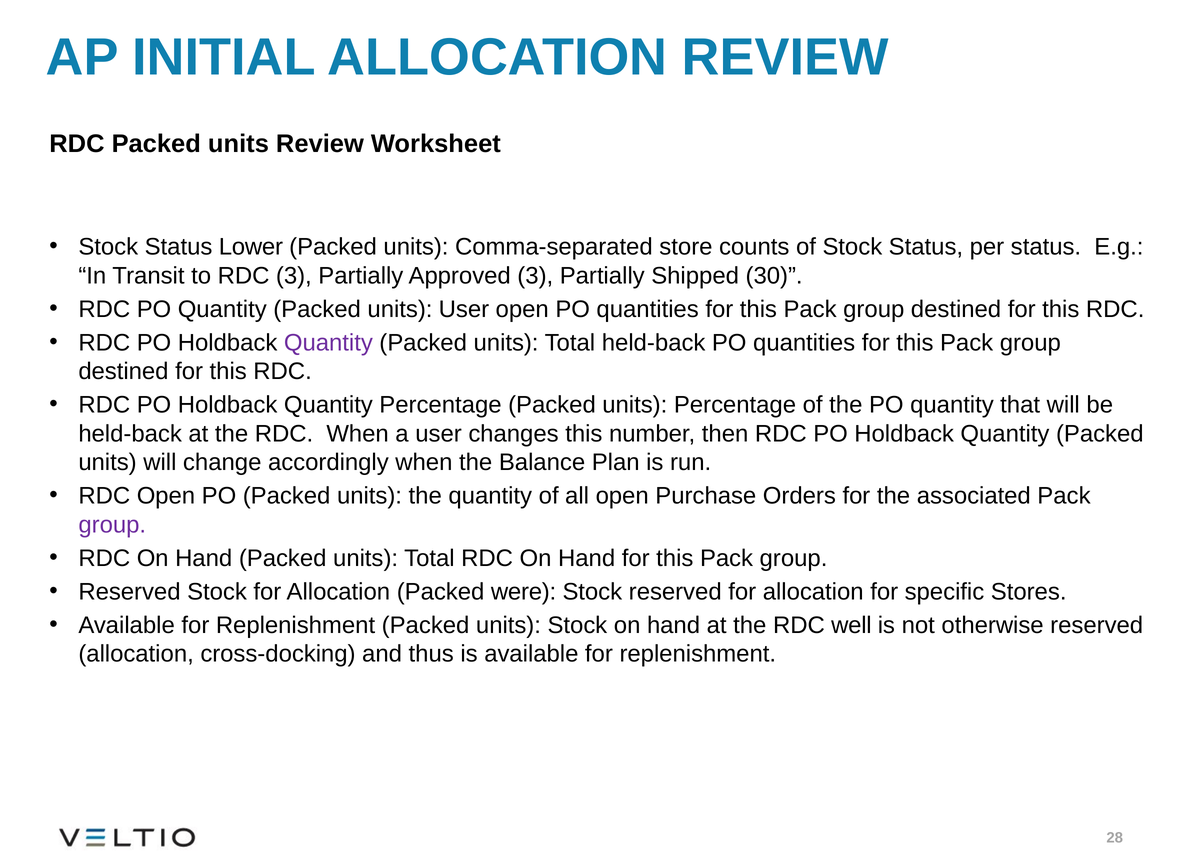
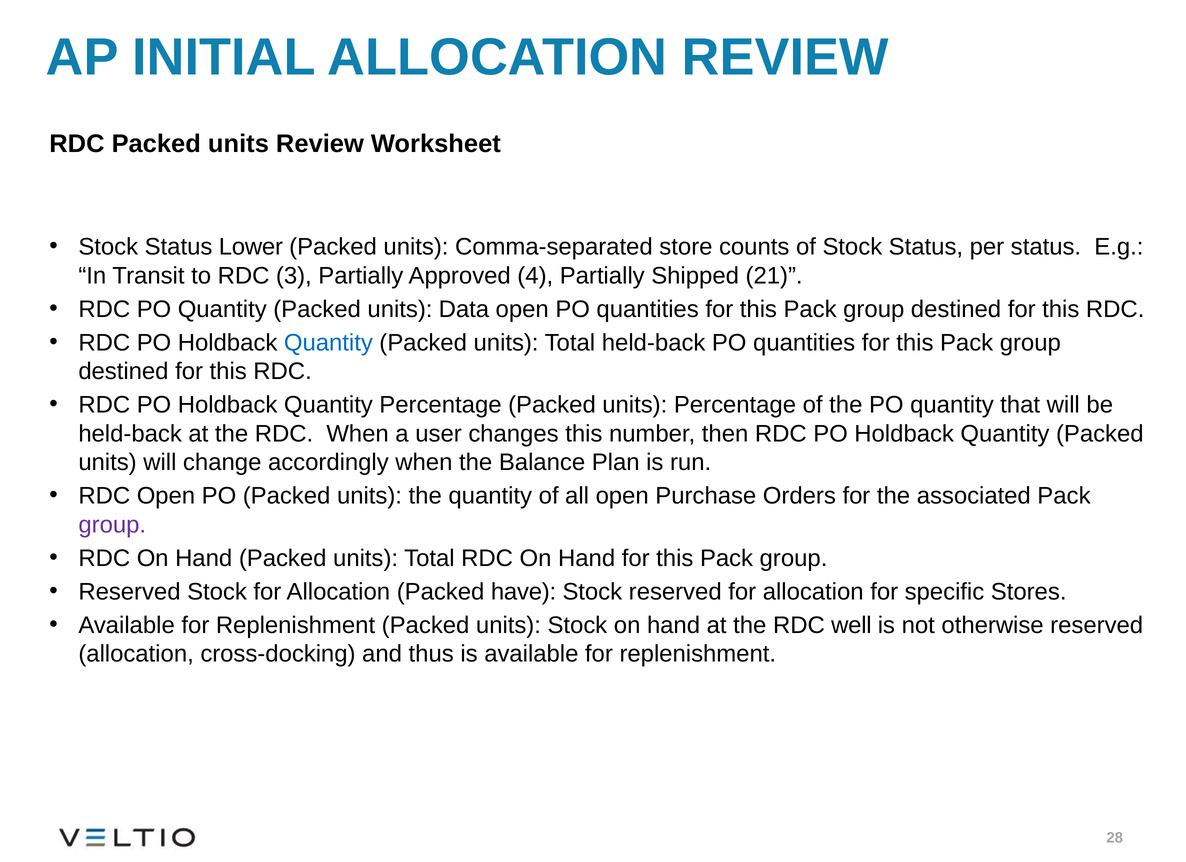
Approved 3: 3 -> 4 (535, 276)
30: 30 -> 21 (774, 276)
units User: User -> Data (464, 309)
Quantity colour: purple -> blue (328, 343)
were: were -> have (524, 592)
